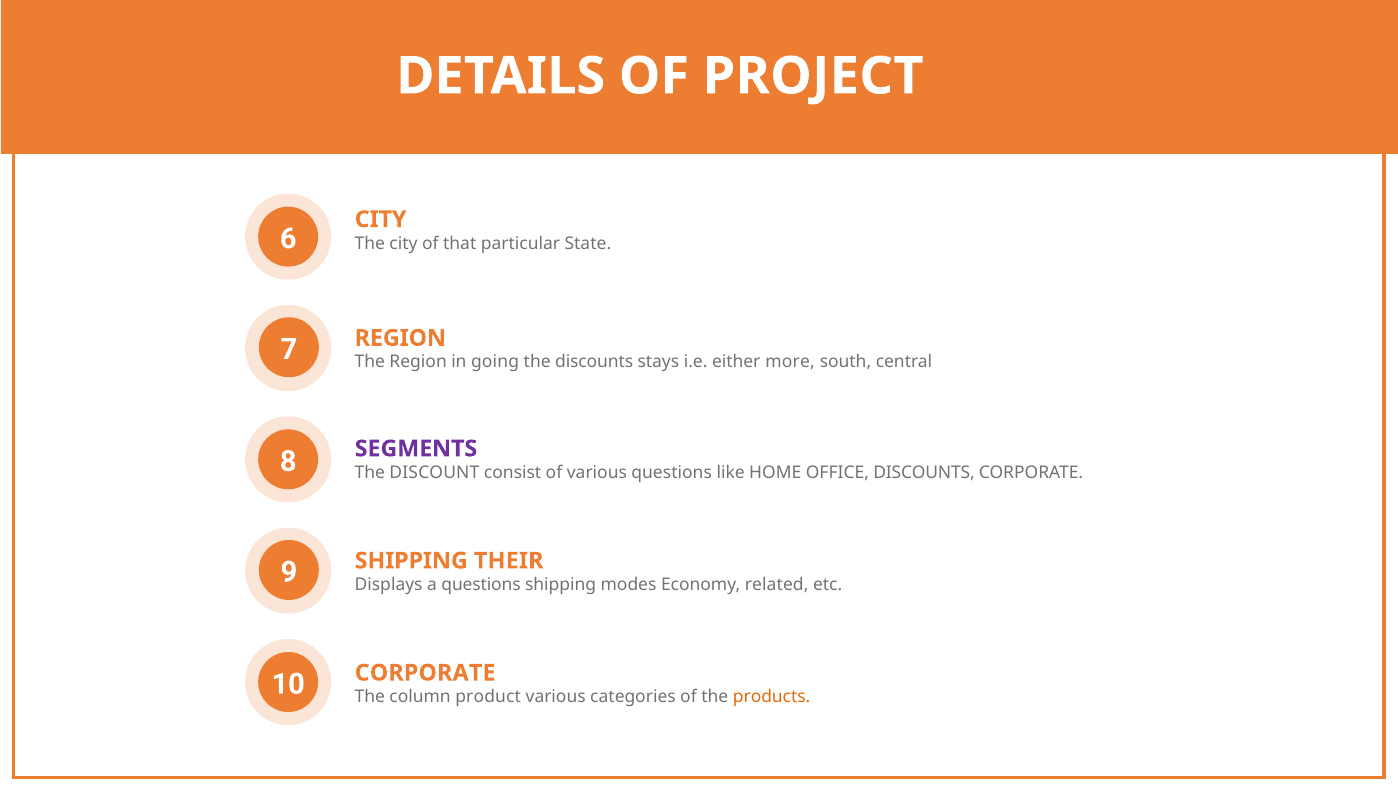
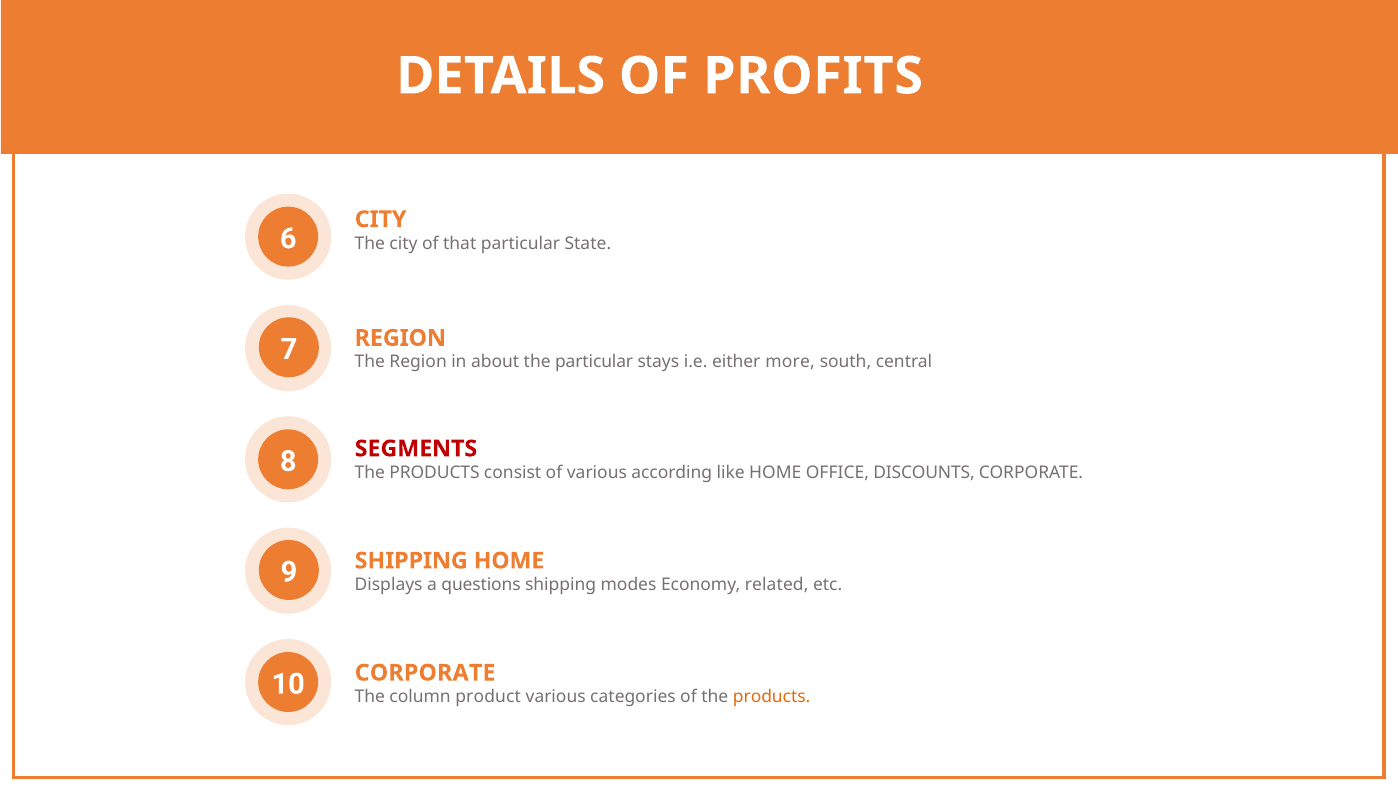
PROJECT: PROJECT -> PROFITS (813, 76)
going: going -> about (495, 362)
the discounts: discounts -> particular (594, 362)
SEGMENTS colour: purple -> red (416, 449)
DISCOUNT: DISCOUNT -> PRODUCTS (435, 473)
various questions: questions -> according (672, 473)
SHIPPING THEIR: THEIR -> HOME (509, 561)
